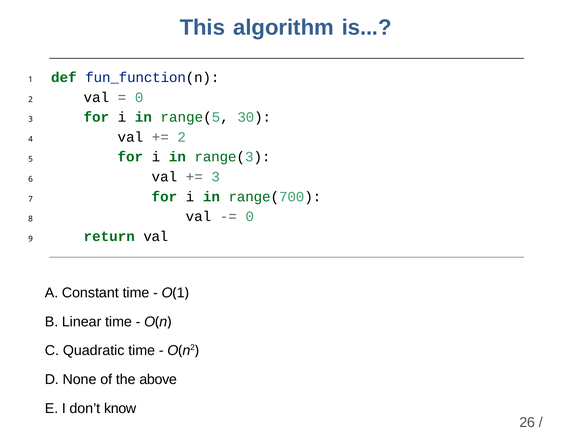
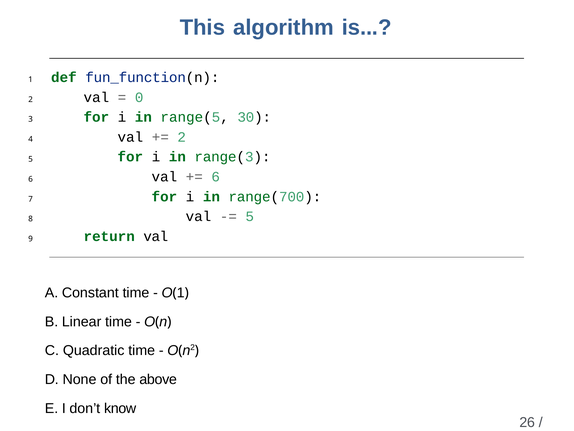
3: 3 -> 6 (216, 177)
0: 0 -> 5 (250, 216)
